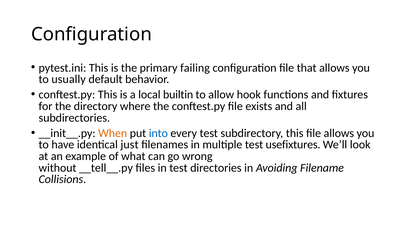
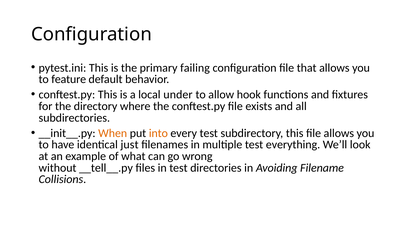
usually: usually -> feature (69, 79)
builtin: builtin -> under (178, 95)
into colour: blue -> orange (158, 133)
usefixtures: usefixtures -> everything (293, 145)
